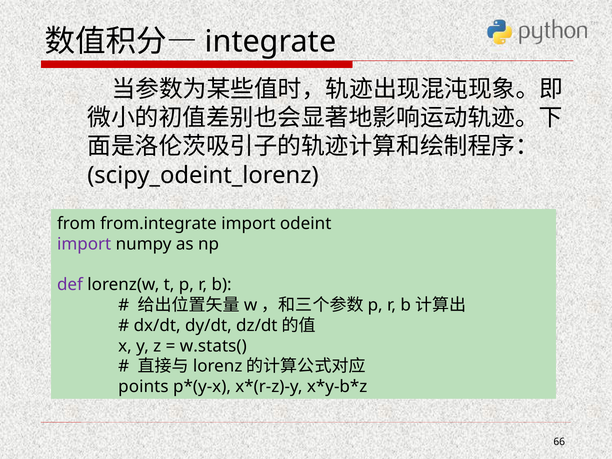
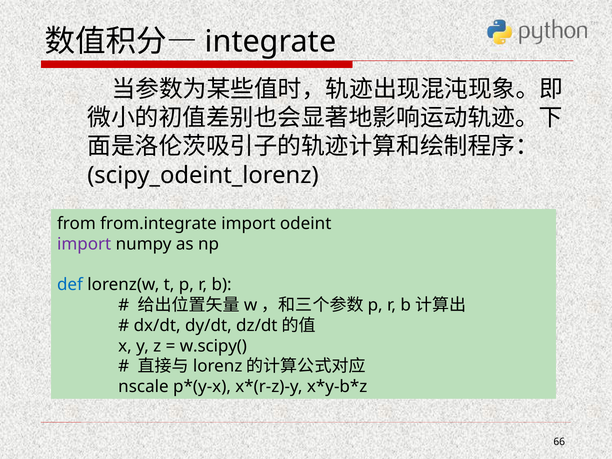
def colour: purple -> blue (70, 285)
w.stats(: w.stats( -> w.scipy( (213, 346)
points: points -> nscale (143, 387)
